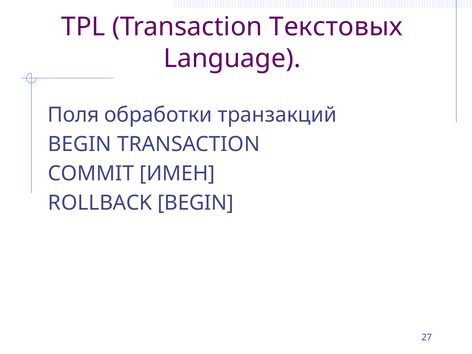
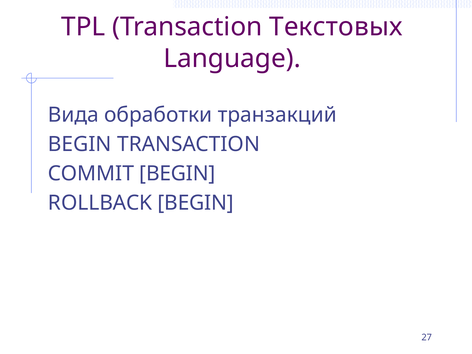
Поля: Поля -> Вида (73, 115)
COMMIT ИМЕН: ИМЕН -> BEGIN (177, 174)
